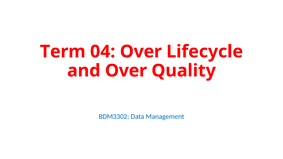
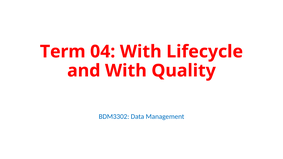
04 Over: Over -> With (141, 52)
and Over: Over -> With (126, 71)
